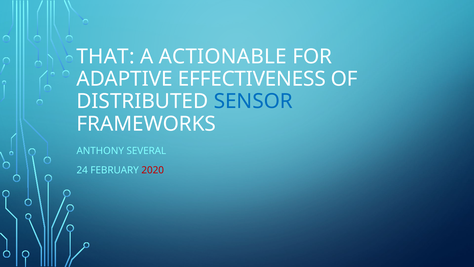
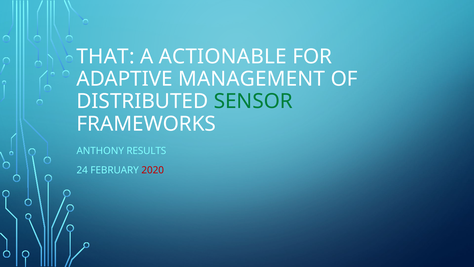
EFFECTIVENESS: EFFECTIVENESS -> MANAGEMENT (252, 79)
SENSOR colour: blue -> green (253, 101)
SEVERAL: SEVERAL -> RESULTS (146, 151)
